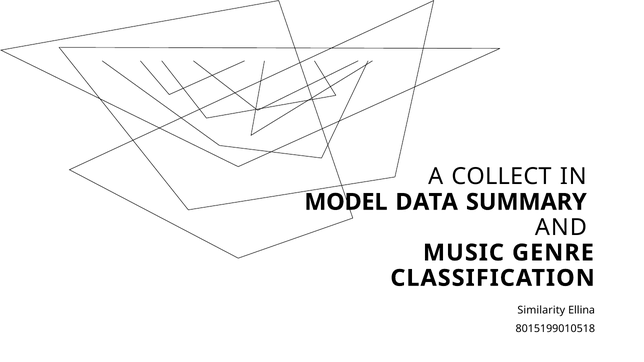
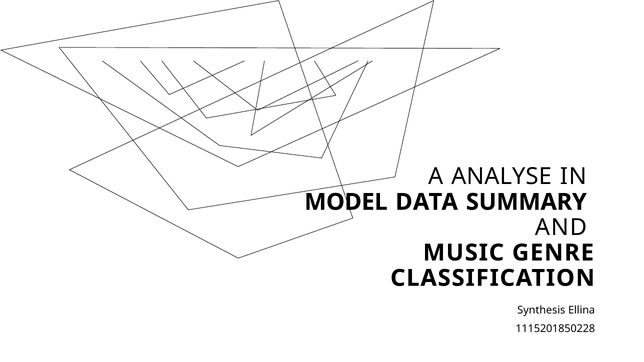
COLLECT: COLLECT -> ANALYSE (501, 177)
Similarity: Similarity -> Synthesis (541, 311)
8015199010518: 8015199010518 -> 1115201850228 (555, 329)
